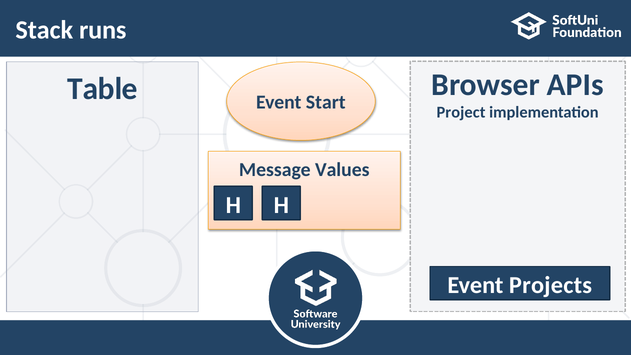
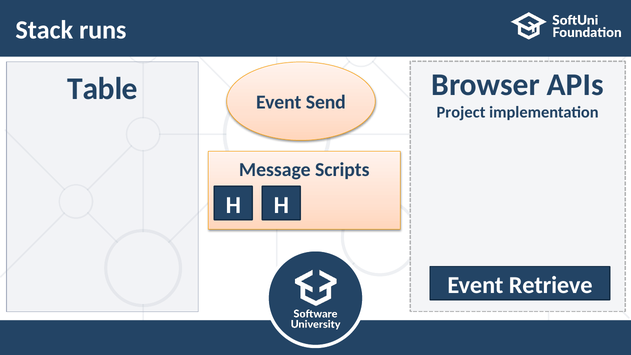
Start: Start -> Send (326, 102)
Values: Values -> Scripts (342, 170)
Projects: Projects -> Retrieve (551, 285)
